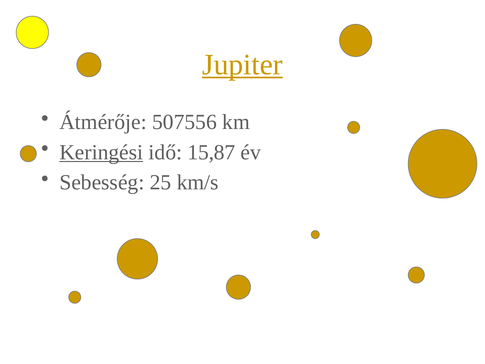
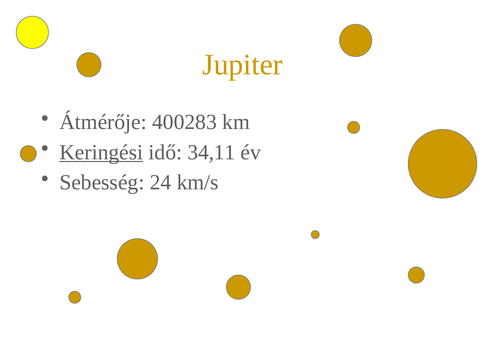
Jupiter underline: present -> none (242, 65)
507556: 507556 -> 400283 (185, 122)
15,87: 15,87 -> 34,11 (211, 152)
25: 25 -> 24 (161, 182)
